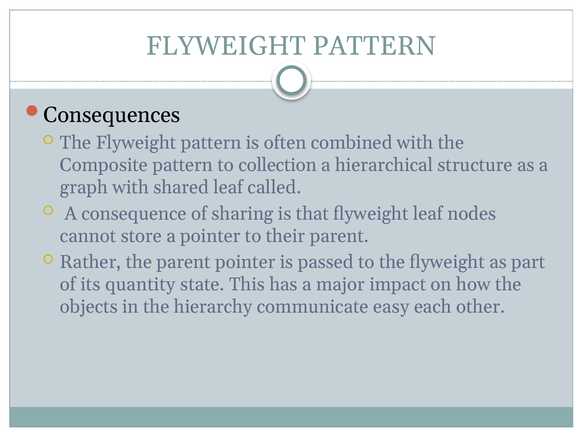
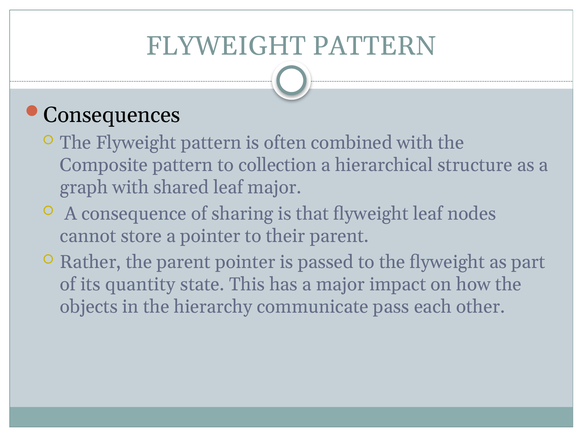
leaf called: called -> major (275, 188)
easy: easy -> pass (391, 307)
